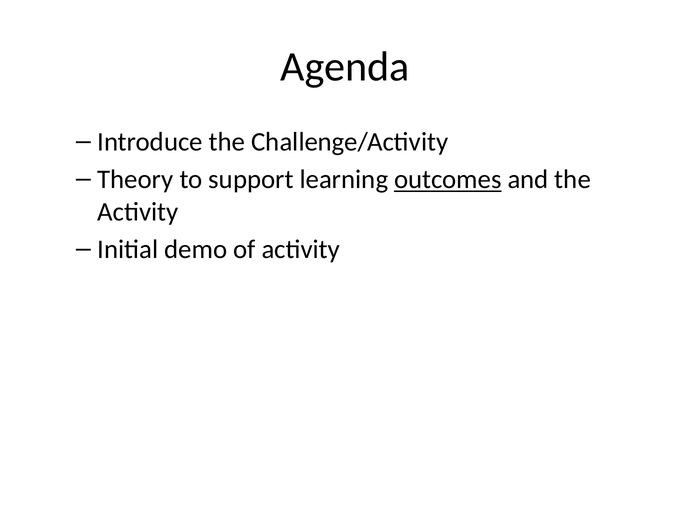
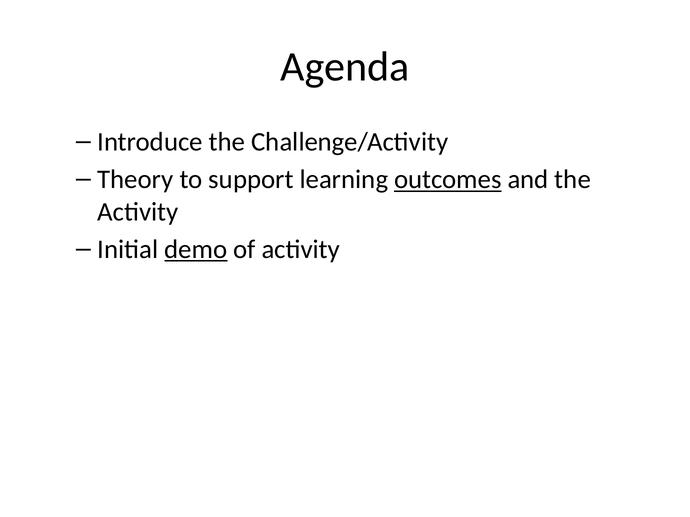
demo underline: none -> present (196, 250)
